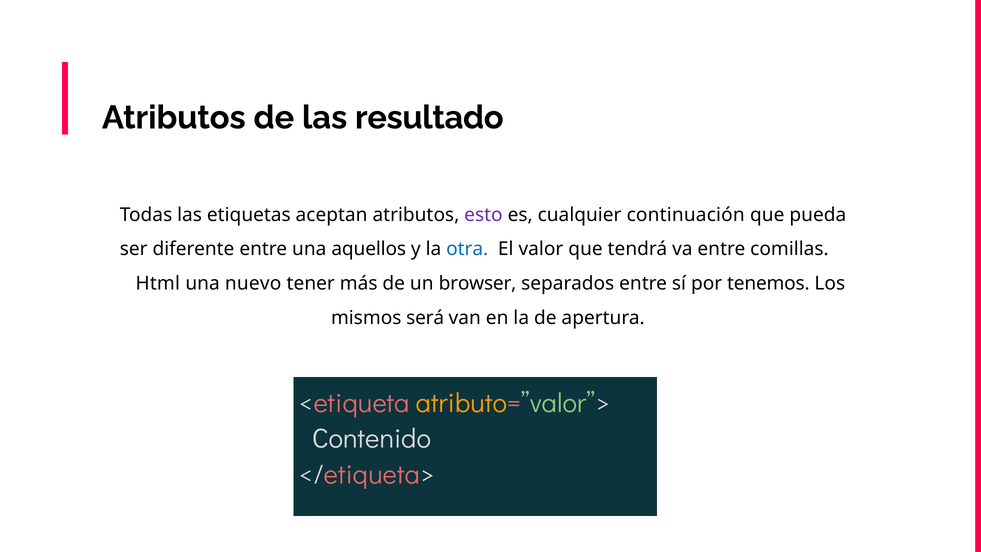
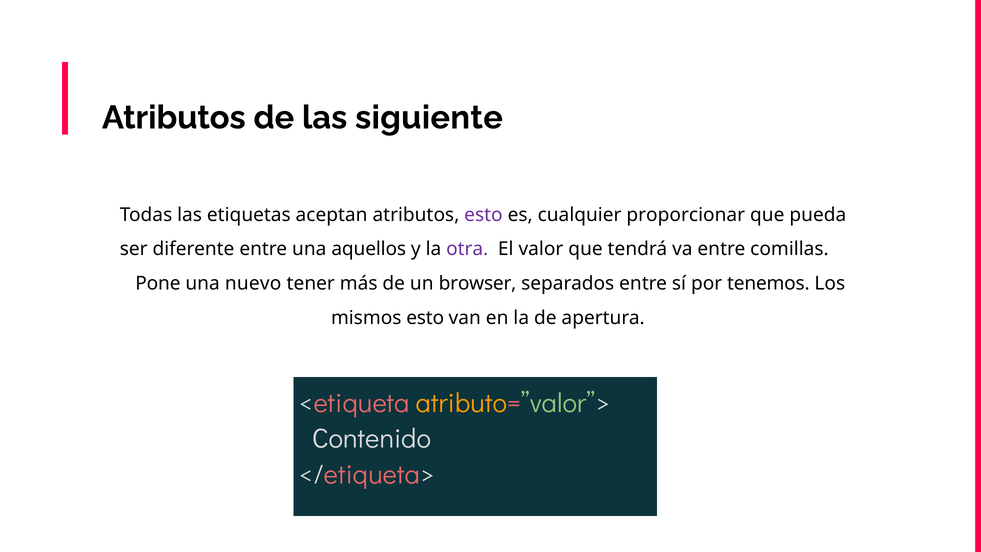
resultado: resultado -> siguiente (429, 118)
continuación: continuación -> proporcionar (686, 215)
otra colour: blue -> purple (467, 249)
Html: Html -> Pone (158, 283)
mismos será: será -> esto (425, 318)
